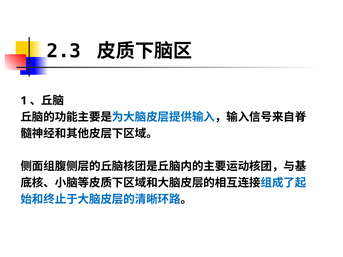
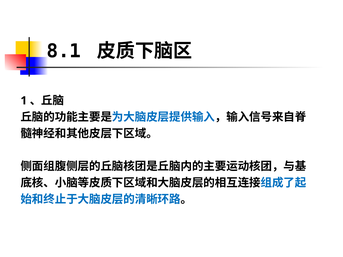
2.3: 2.3 -> 8.1 (64, 51)
